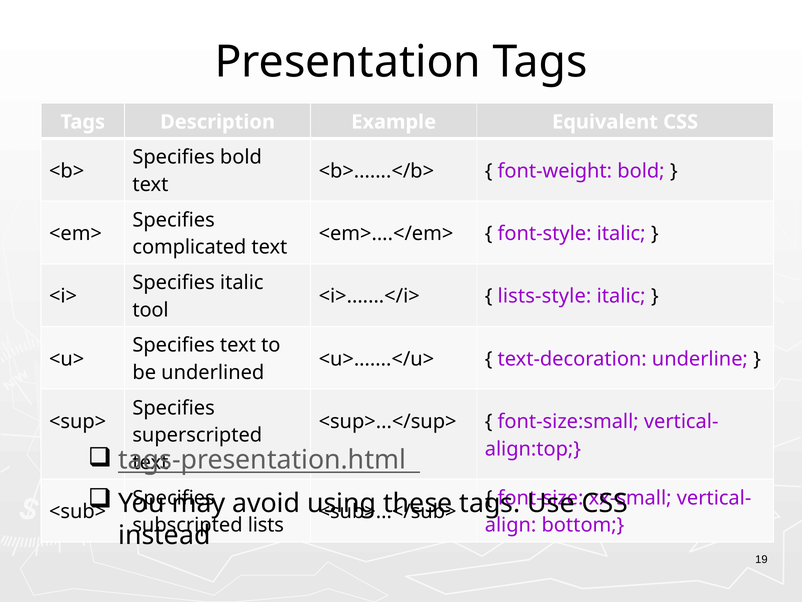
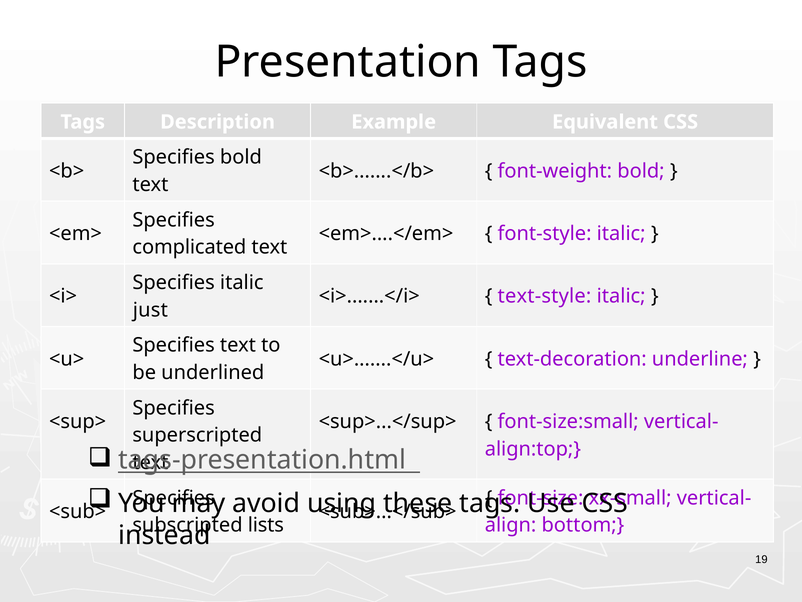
lists-style: lists-style -> text-style (544, 296)
tool: tool -> just (150, 310)
